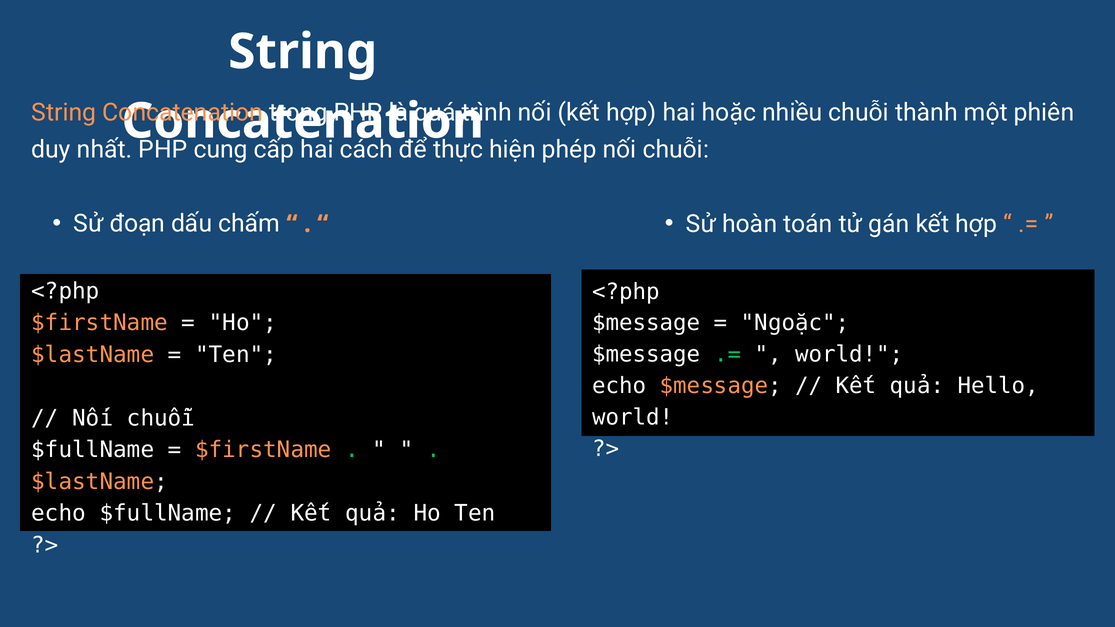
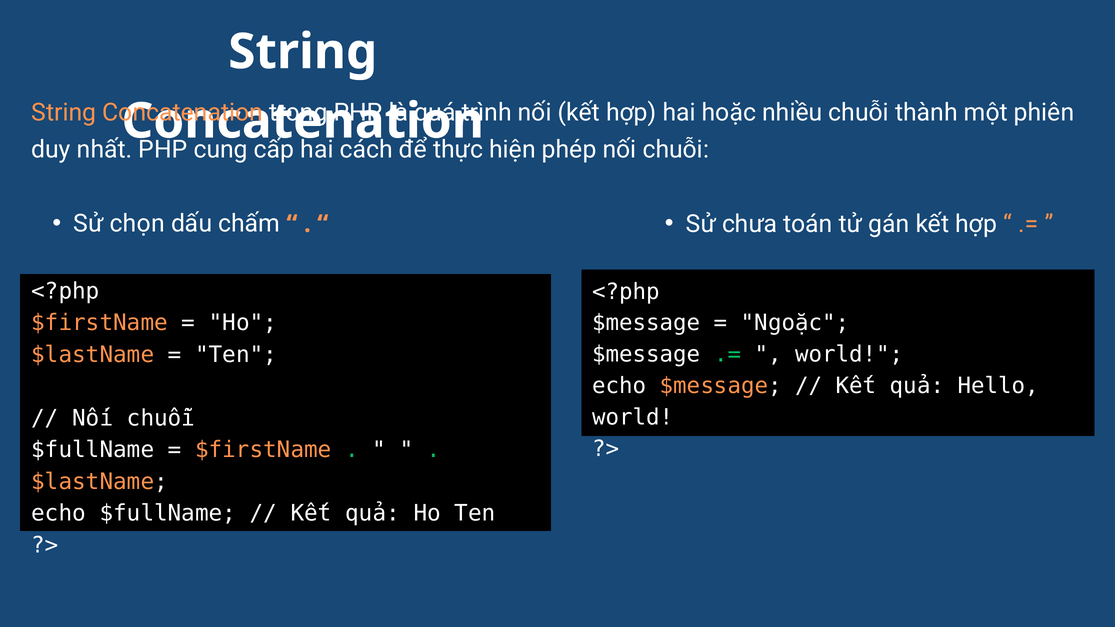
đoạn: đoạn -> chọn (137, 224)
hoàn: hoàn -> chưa (750, 224)
